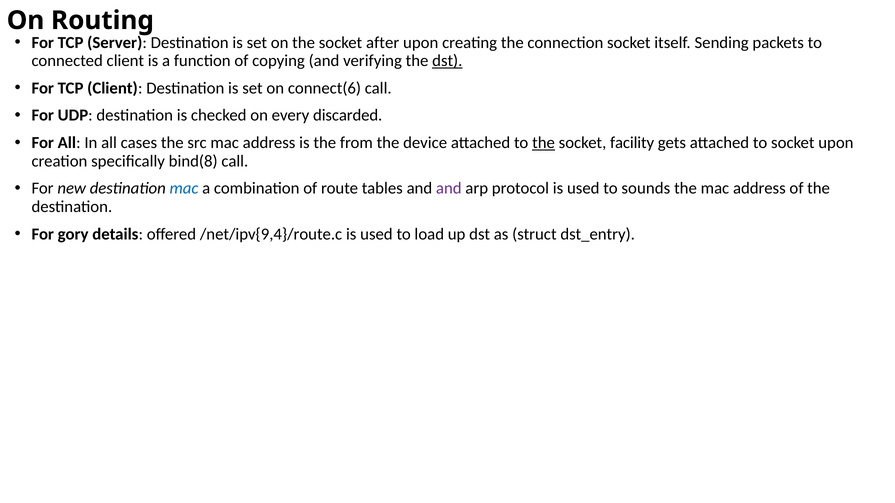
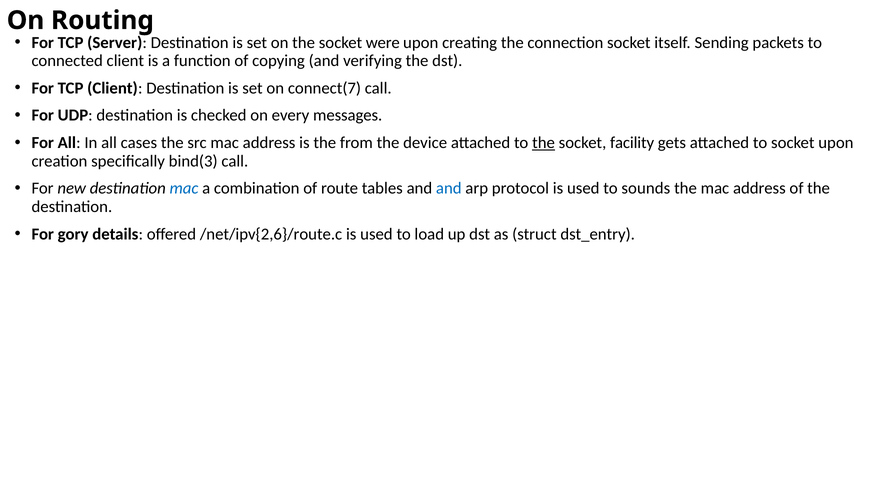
after: after -> were (383, 43)
dst underline: present -> none (447, 61)
connect(6: connect(6 -> connect(7 (324, 88)
discarded: discarded -> messages (348, 116)
bind(8: bind(8 -> bind(3 (193, 161)
and colour: purple -> blue (449, 189)
/net/ipv{9,4}/route.c: /net/ipv{9,4}/route.c -> /net/ipv{2,6}/route.c (271, 234)
